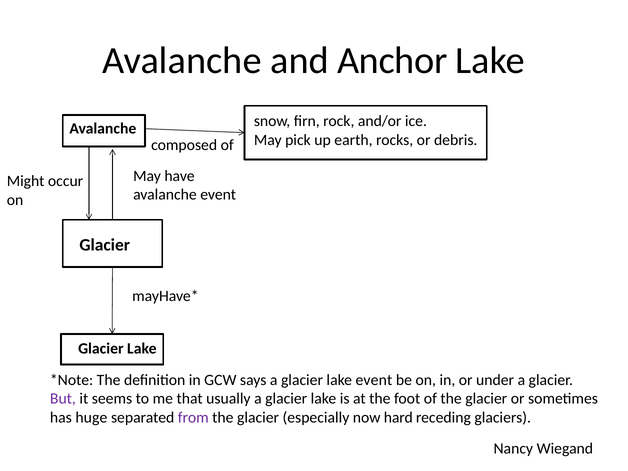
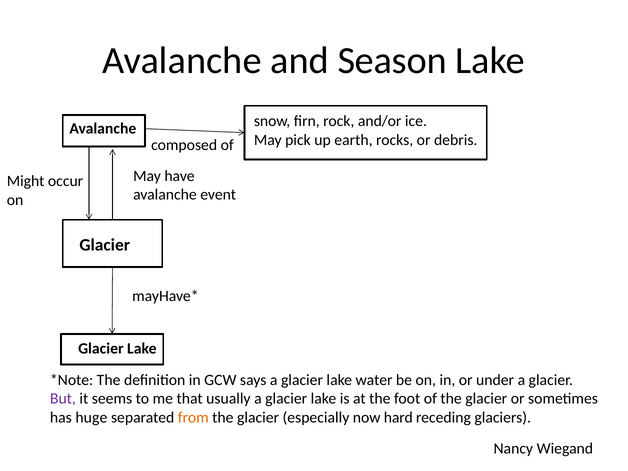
Anchor: Anchor -> Season (392, 61)
lake event: event -> water (374, 380)
from colour: purple -> orange (193, 418)
